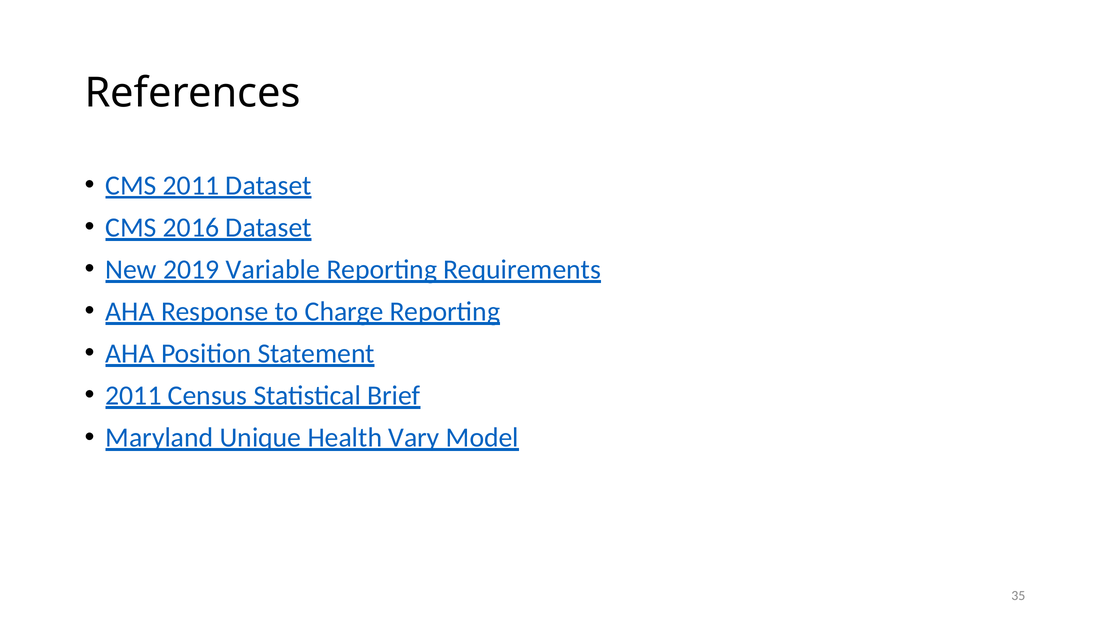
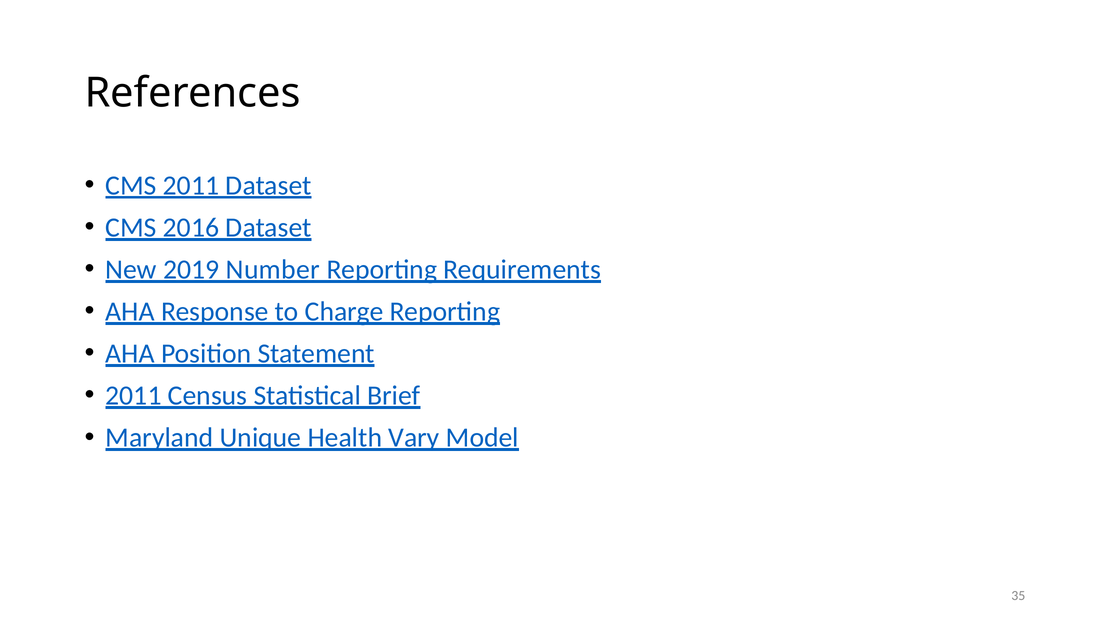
Variable: Variable -> Number (273, 270)
